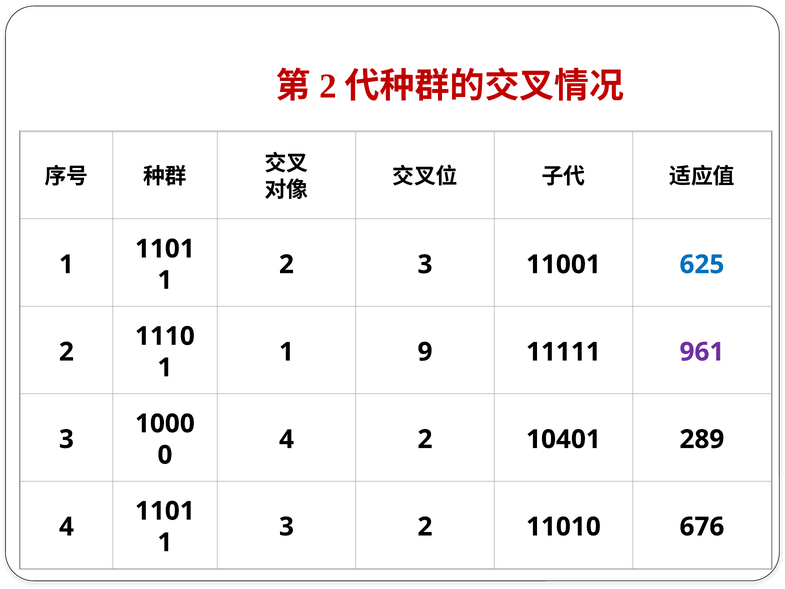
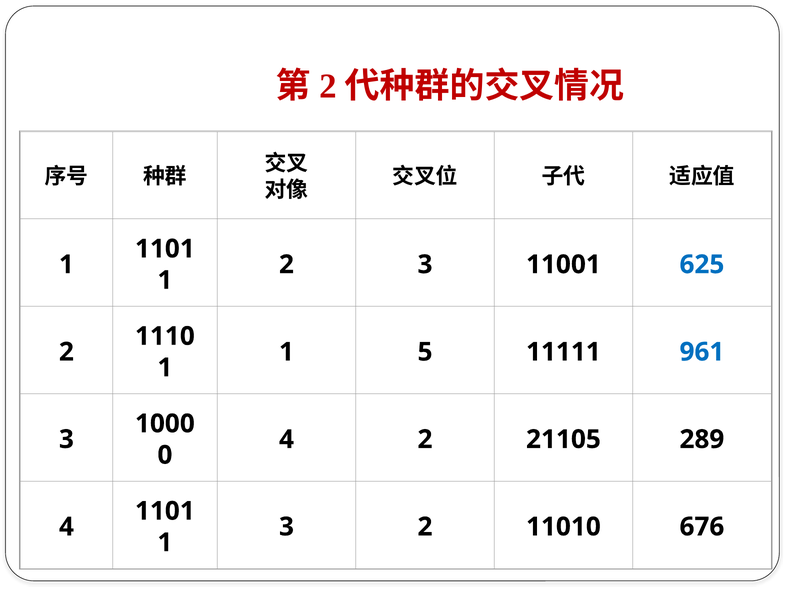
9: 9 -> 5 (425, 352)
961 colour: purple -> blue (702, 352)
10401: 10401 -> 21105 (563, 439)
